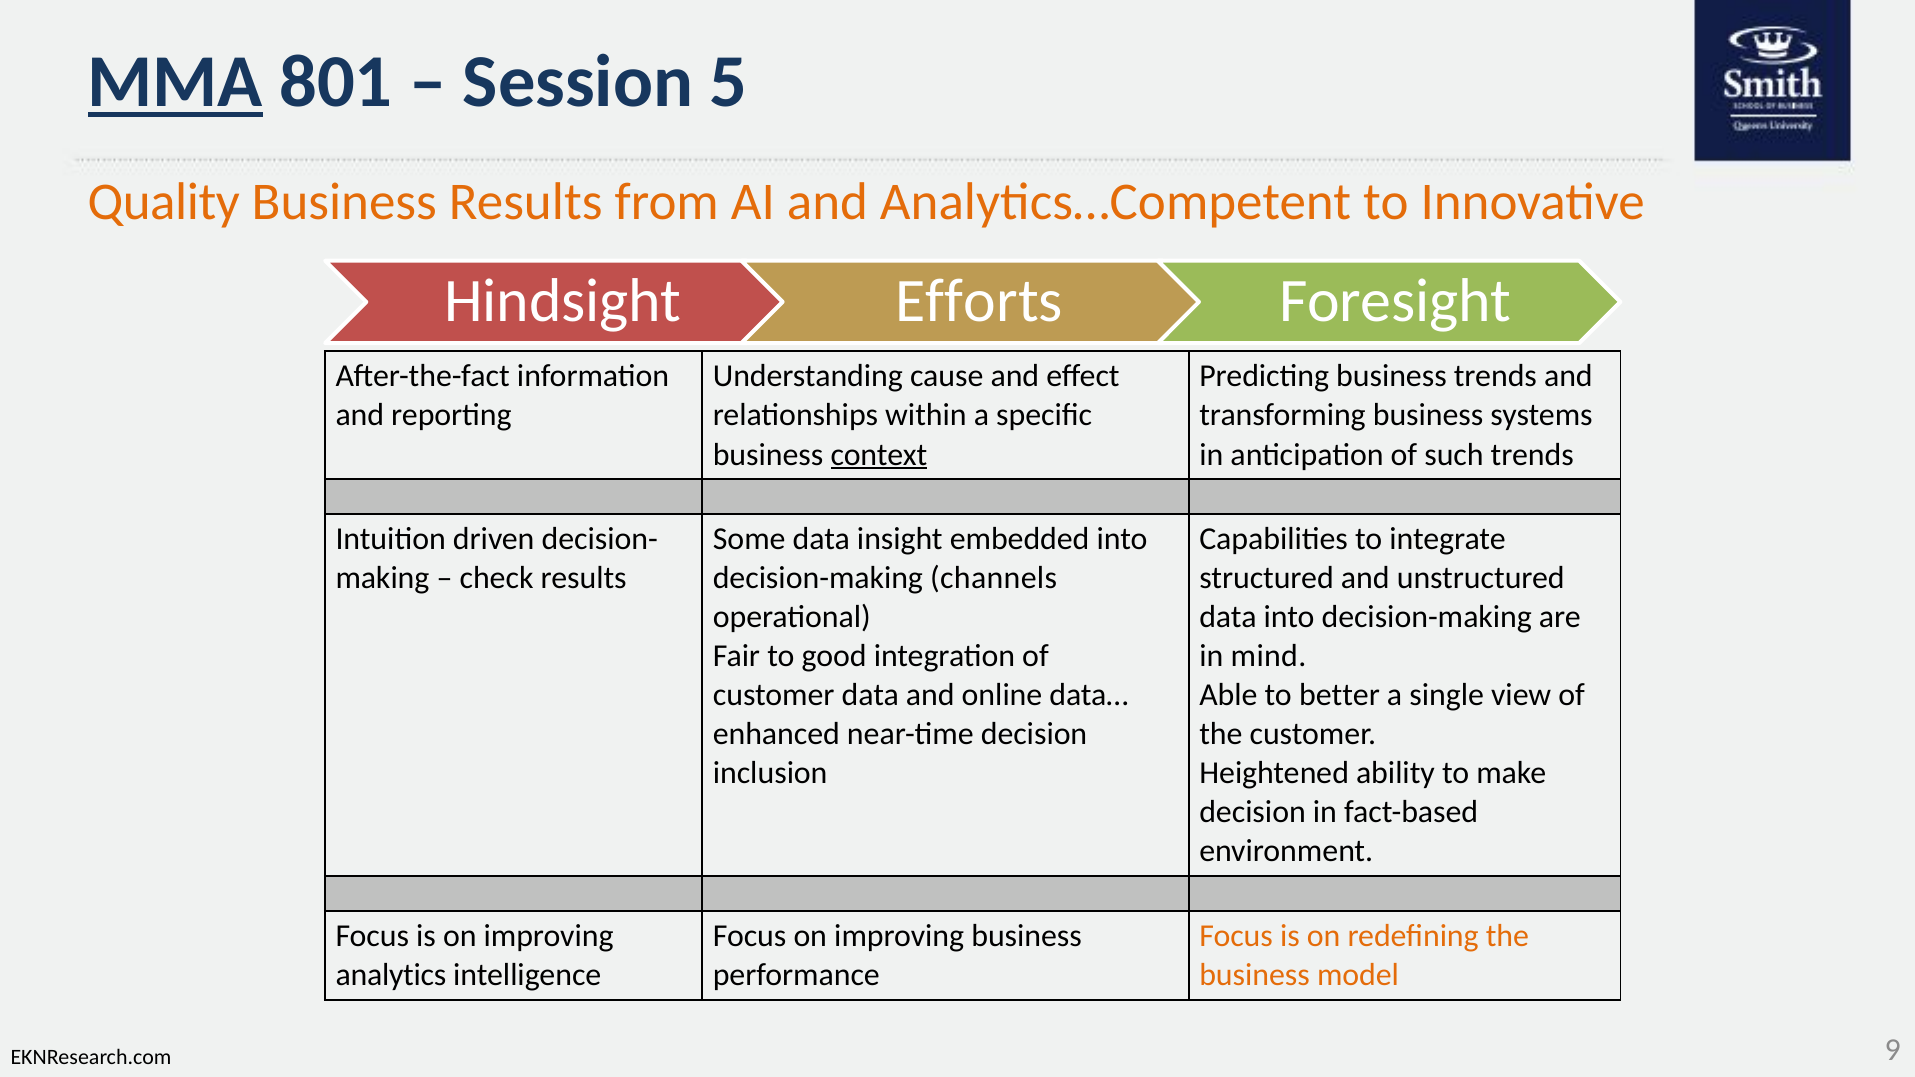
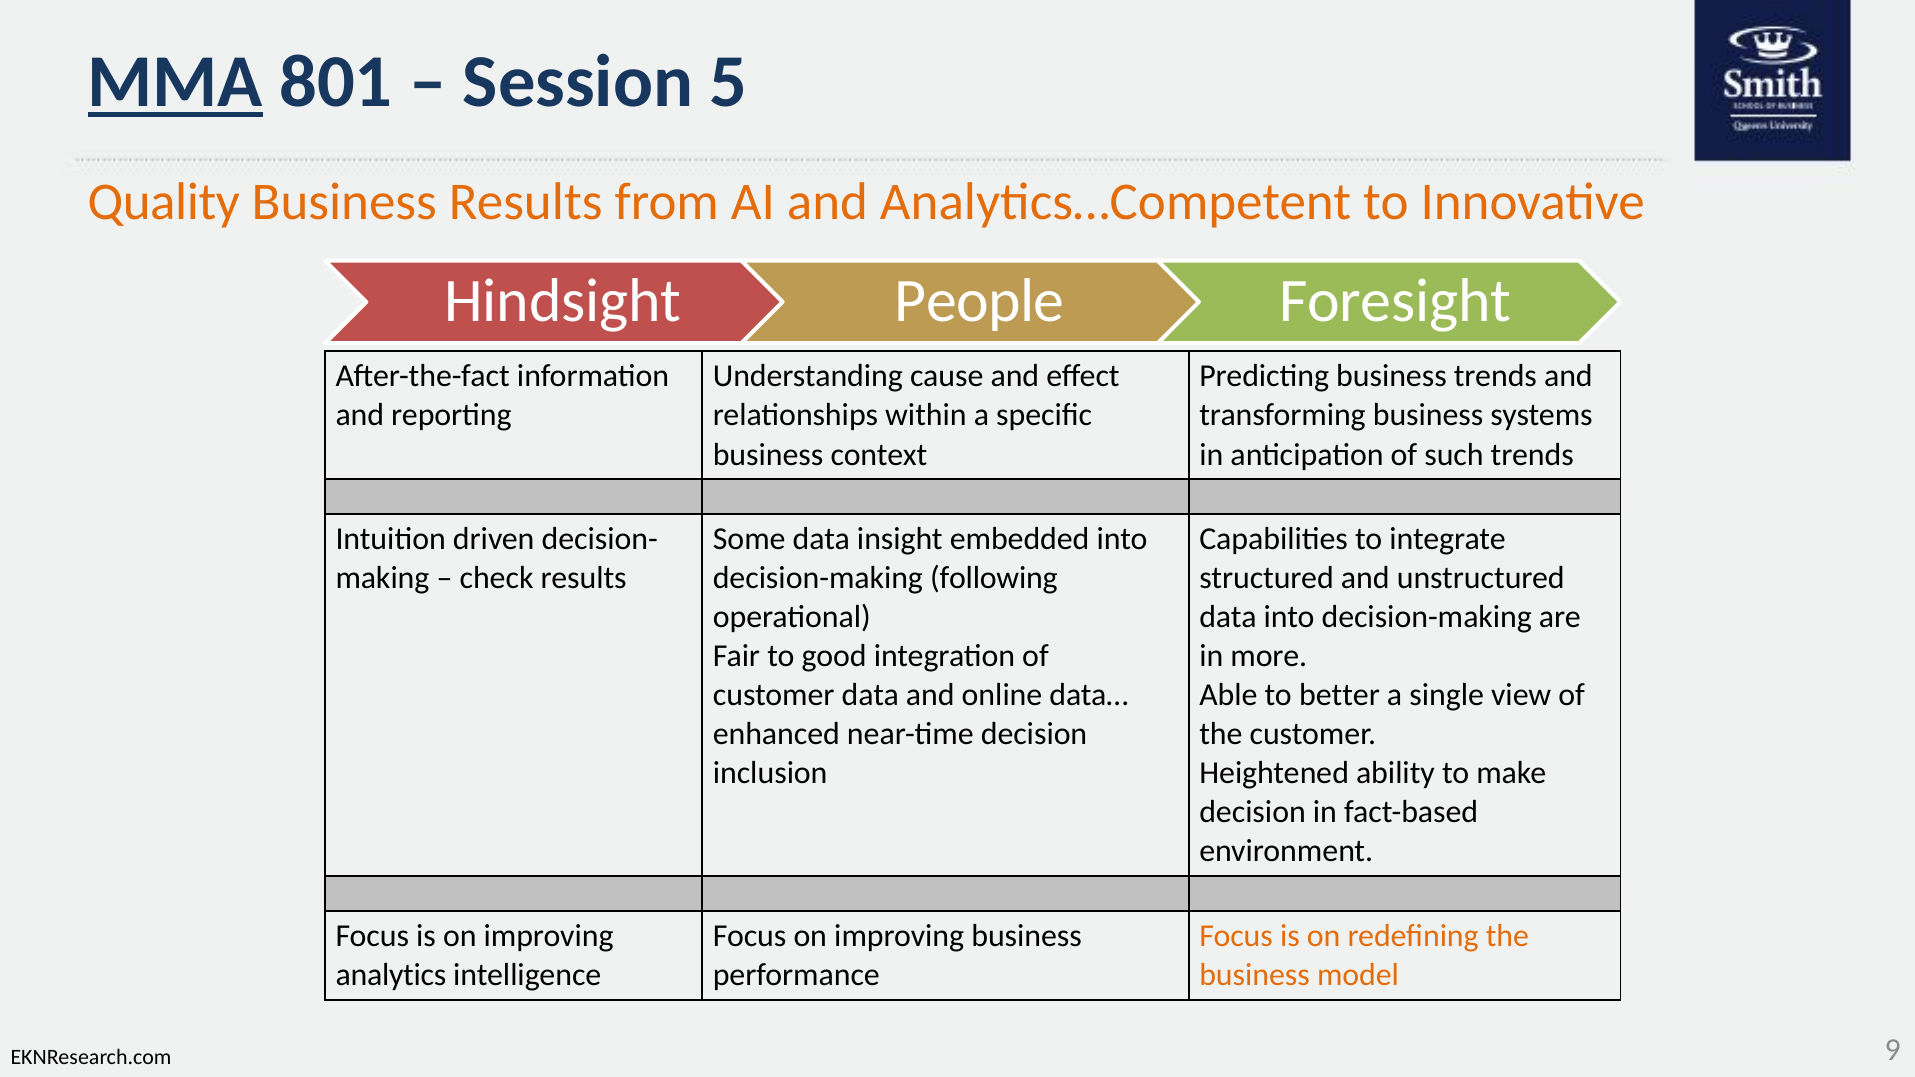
Efforts: Efforts -> People (980, 302)
context underline: present -> none (879, 455)
channels: channels -> following (994, 578)
mind: mind -> more (1269, 656)
